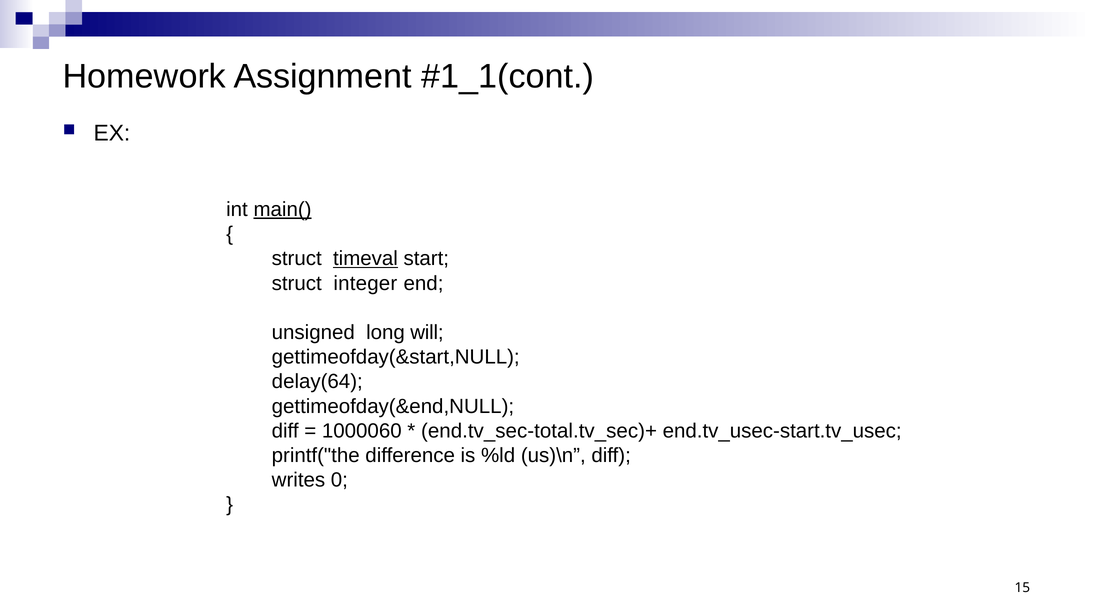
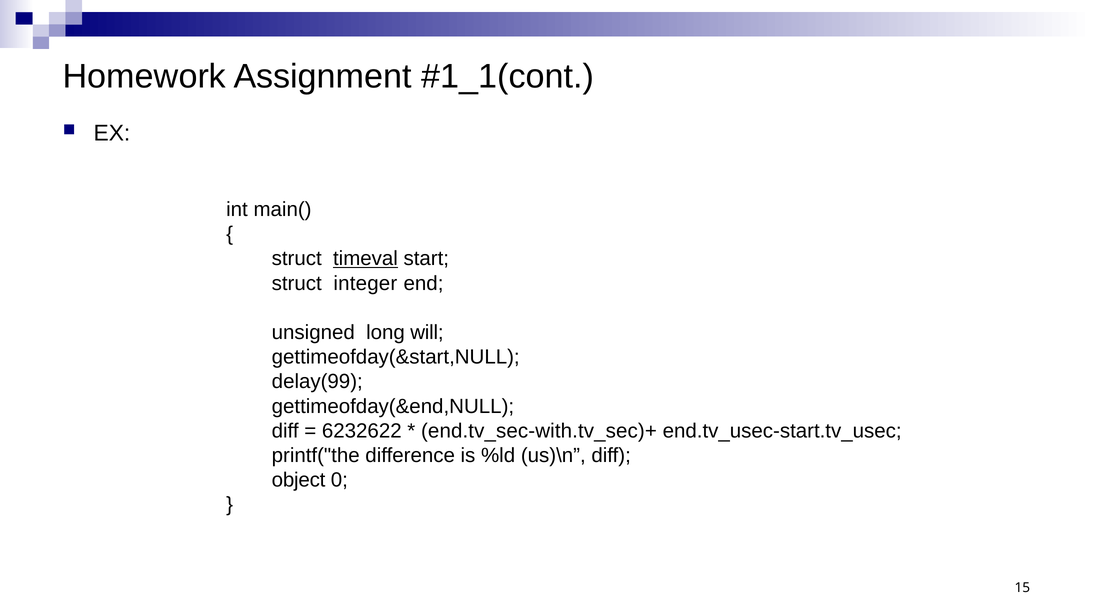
main( underline: present -> none (283, 209)
delay(64: delay(64 -> delay(99 (317, 382)
1000060: 1000060 -> 6232622 (362, 431)
end.tv_sec-total.tv_sec)+: end.tv_sec-total.tv_sec)+ -> end.tv_sec-with.tv_sec)+ (539, 431)
writes: writes -> object (299, 480)
